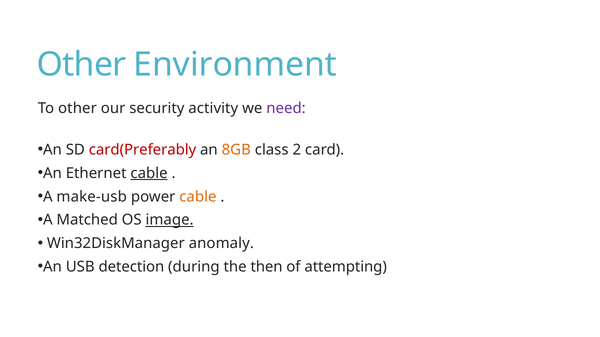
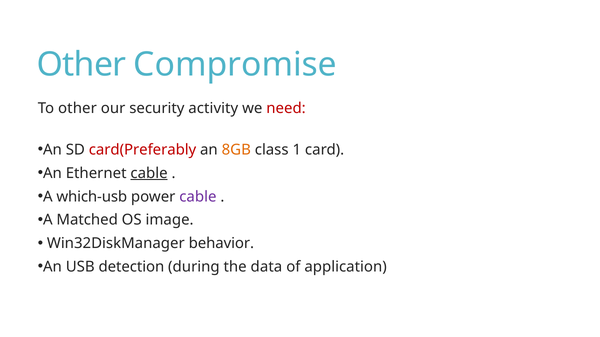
Environment: Environment -> Compromise (235, 65)
need colour: purple -> red (286, 109)
2: 2 -> 1 (297, 150)
make-usb: make-usb -> which-usb (92, 197)
cable colour: orange -> purple (198, 197)
image underline: present -> none (170, 220)
anomaly: anomaly -> behavior (221, 244)
then: then -> data (266, 267)
attempting: attempting -> application (346, 267)
